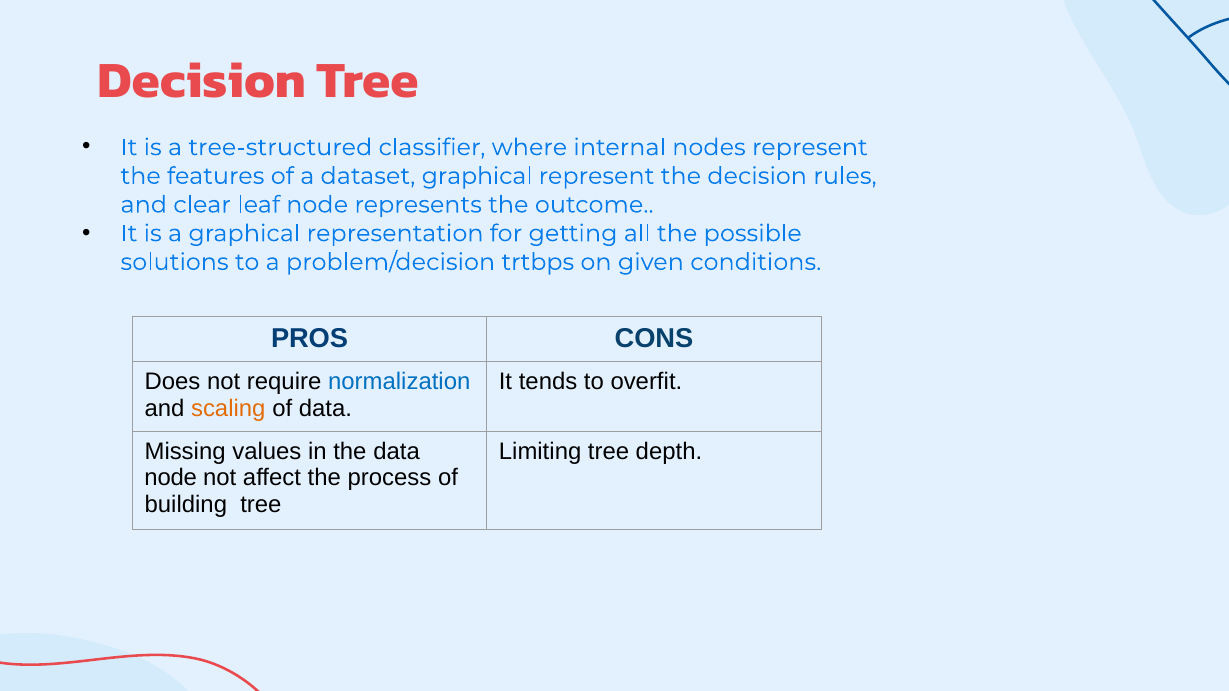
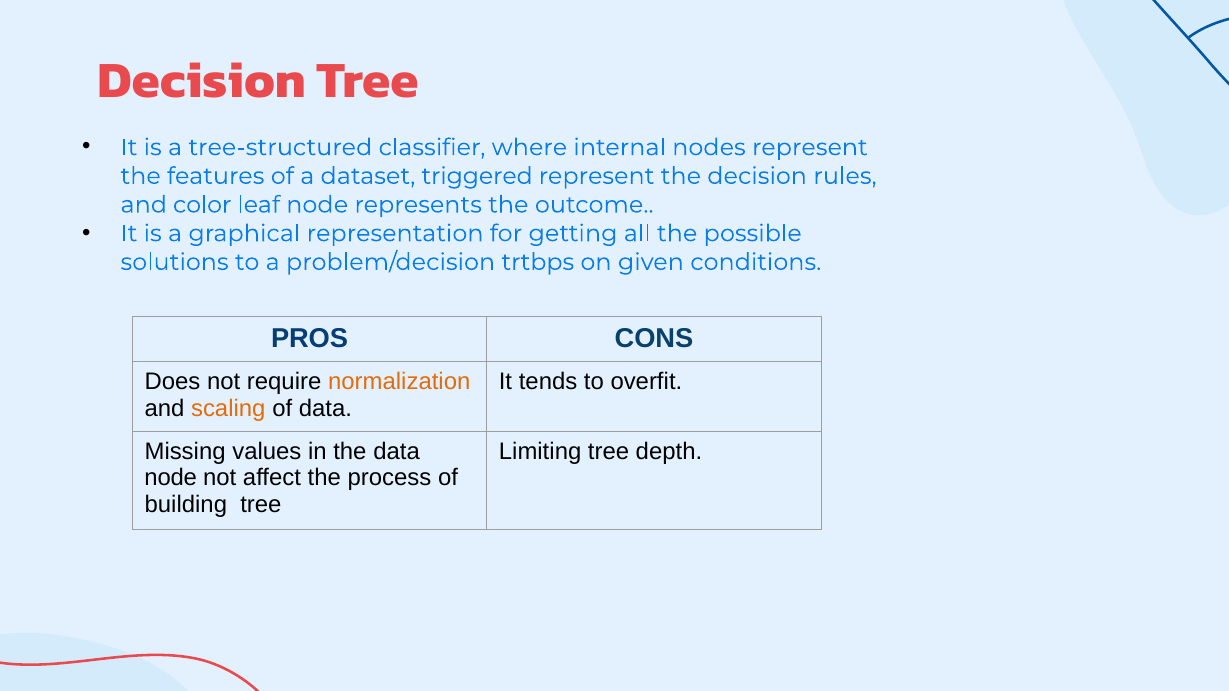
dataset graphical: graphical -> triggered (477, 176)
clear: clear -> color (202, 205)
normalization colour: blue -> orange (399, 382)
